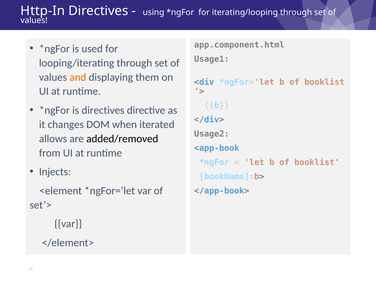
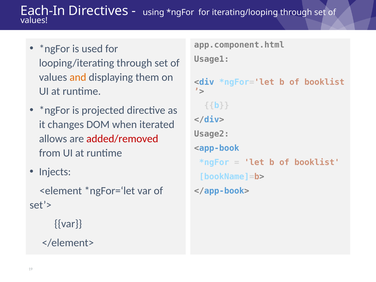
Http-In: Http-In -> Each-In (43, 11)
is directives: directives -> projected (103, 110)
added/removed colour: black -> red (122, 139)
